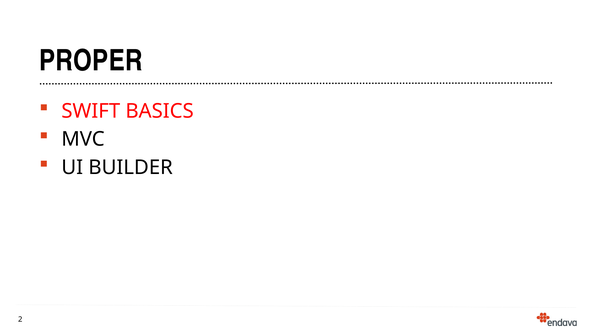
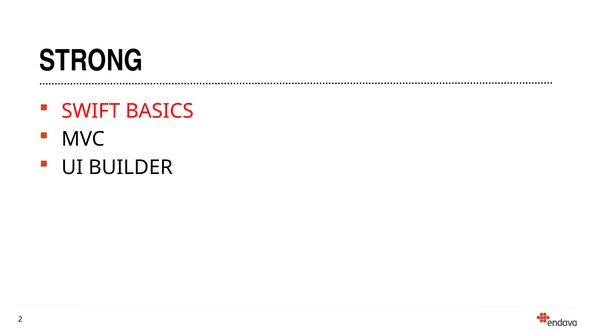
PROPER: PROPER -> STRONG (91, 61)
